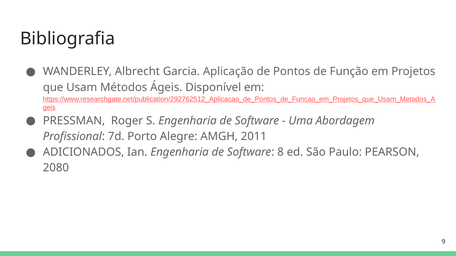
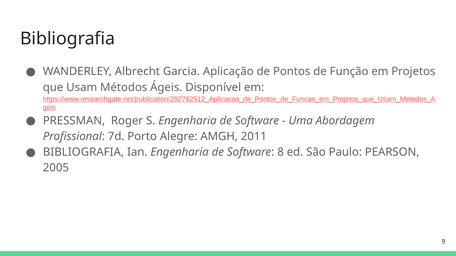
ADICIONADOS: ADICIONADOS -> BIBLIOGRAFIA (83, 152)
2080: 2080 -> 2005 (56, 168)
